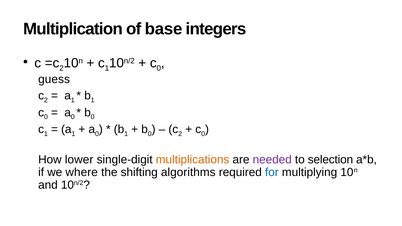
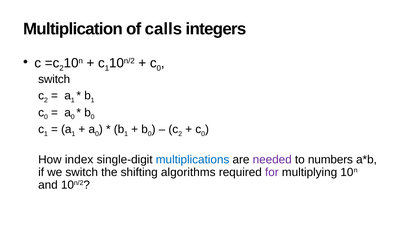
base: base -> calls (163, 29)
guess: guess -> switch (54, 79)
lower: lower -> index (79, 160)
multiplications colour: orange -> blue (193, 160)
selection: selection -> numbers (330, 160)
we where: where -> switch (82, 172)
for colour: blue -> purple (272, 172)
